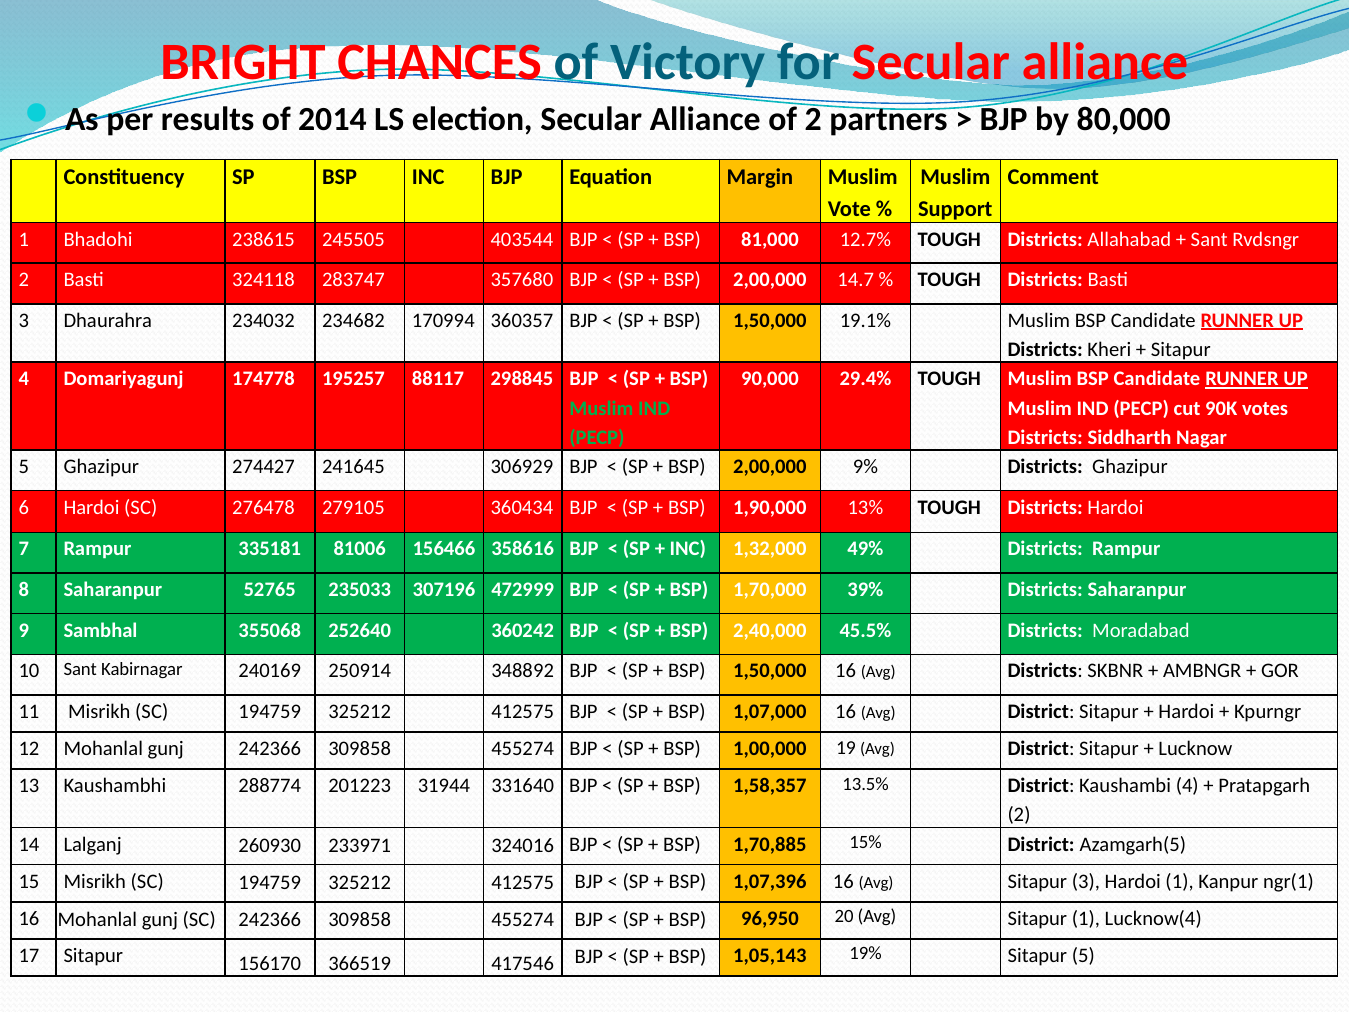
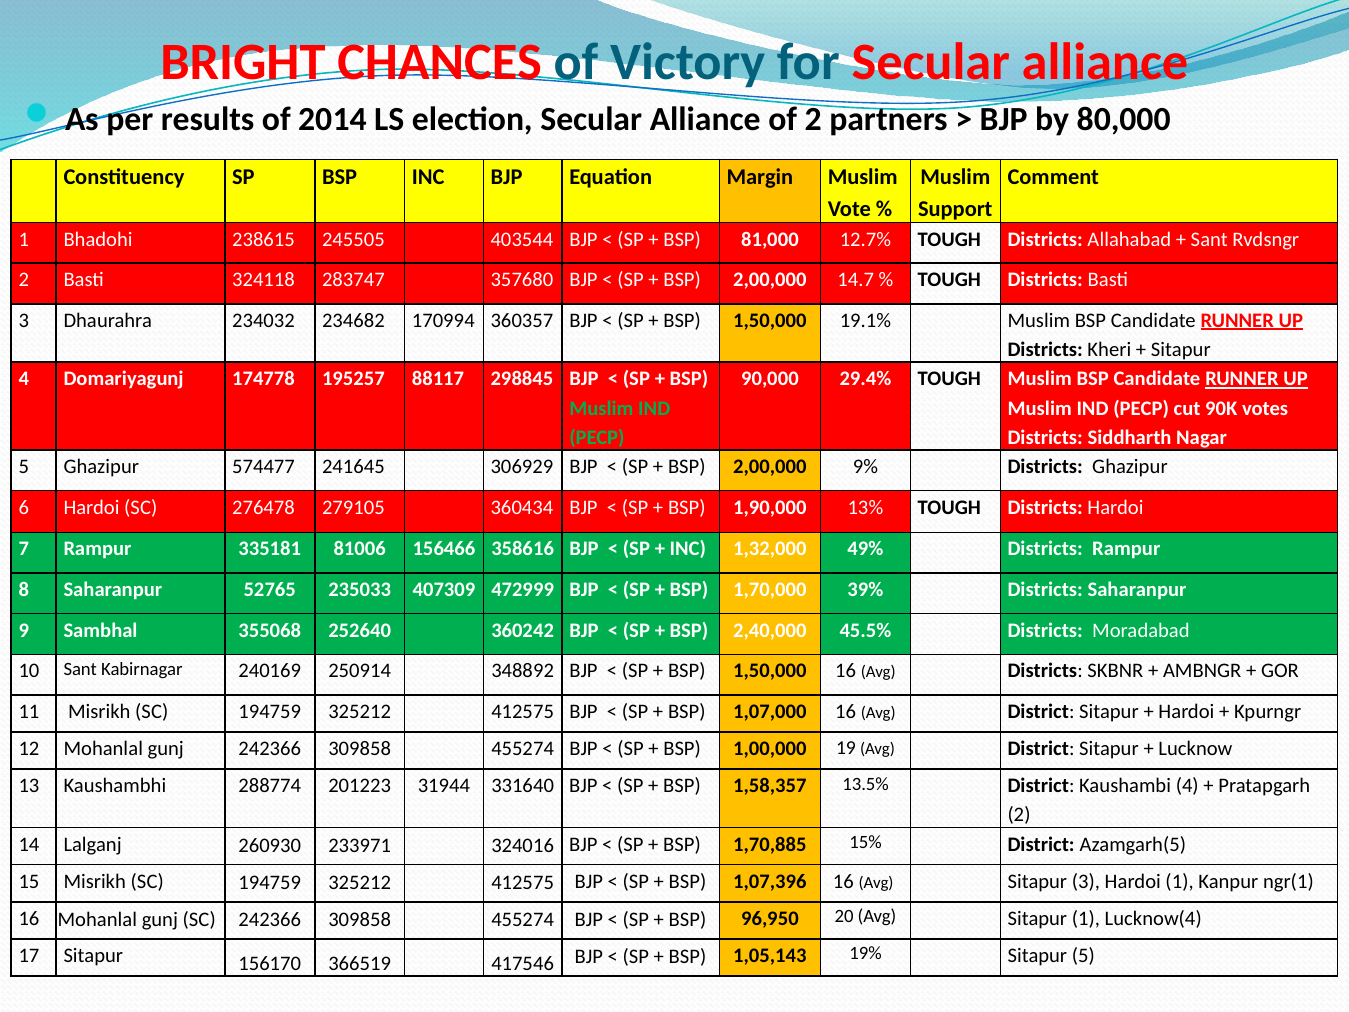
274427: 274427 -> 574477 (264, 467)
307196: 307196 -> 407309 (444, 590)
